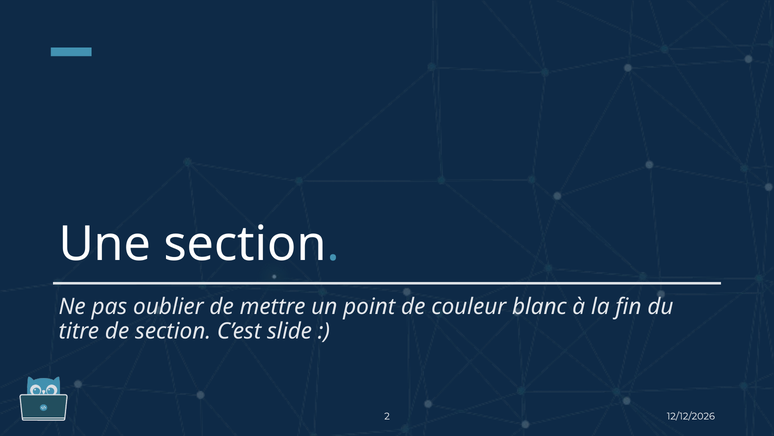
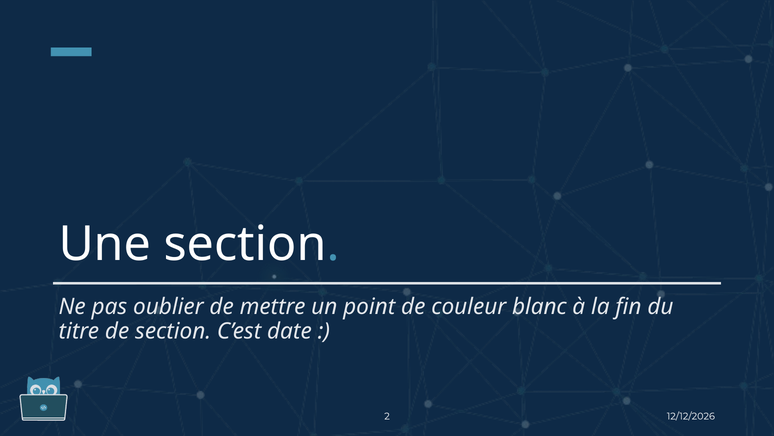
slide: slide -> date (289, 331)
